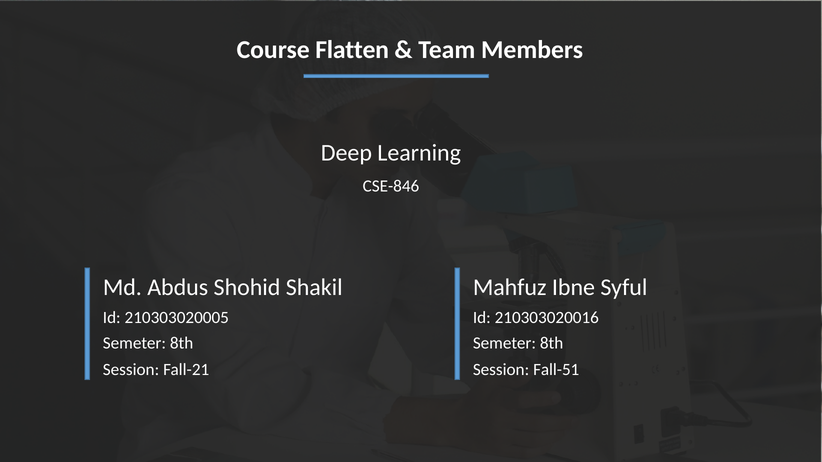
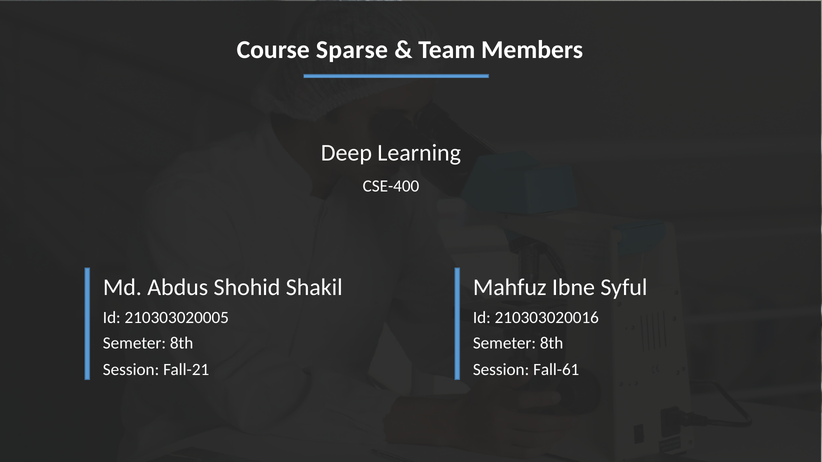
Flatten: Flatten -> Sparse (352, 50)
CSE-846: CSE-846 -> CSE-400 (391, 186)
Fall-51: Fall-51 -> Fall-61 (556, 370)
